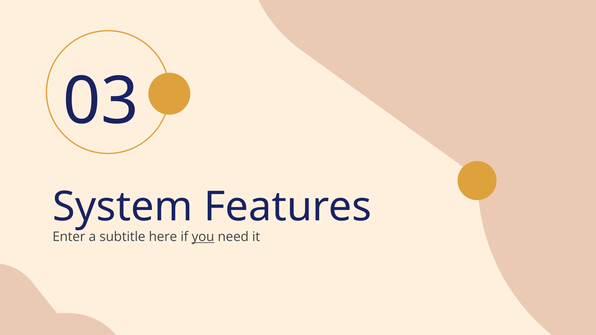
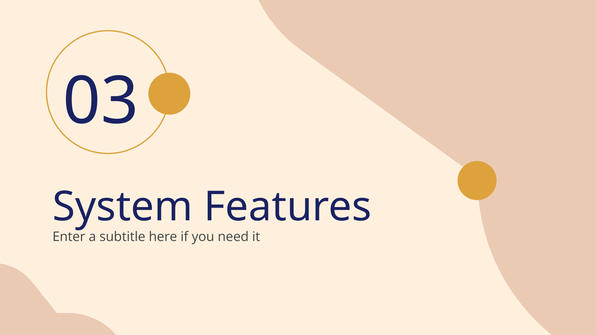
you underline: present -> none (203, 237)
